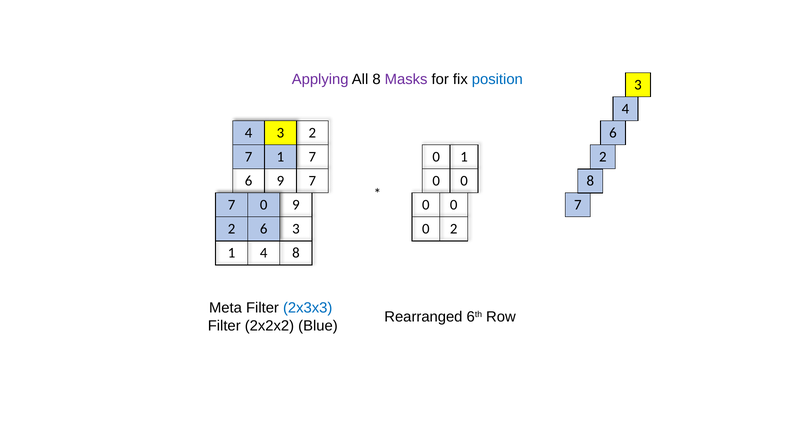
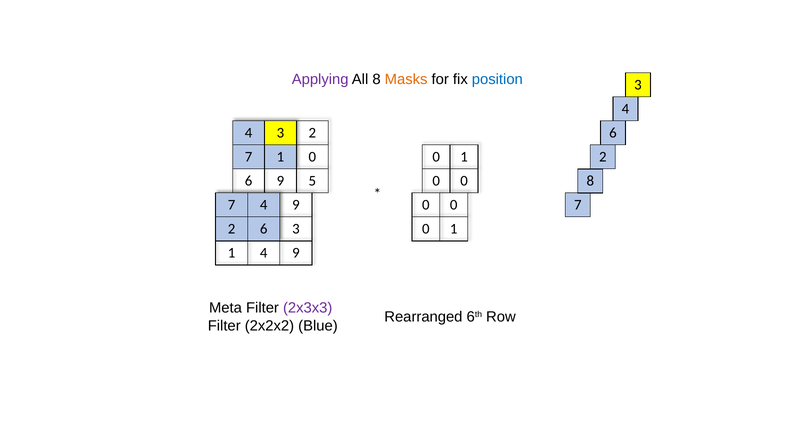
Masks colour: purple -> orange (406, 80)
7 1 7: 7 -> 0 (312, 157)
9 7: 7 -> 5 (312, 181)
0: 0 -> 4 (264, 205)
2: 2 -> 1 (454, 229)
1 4 8: 8 -> 9 (296, 253)
2x3x3 colour: blue -> purple (308, 308)
